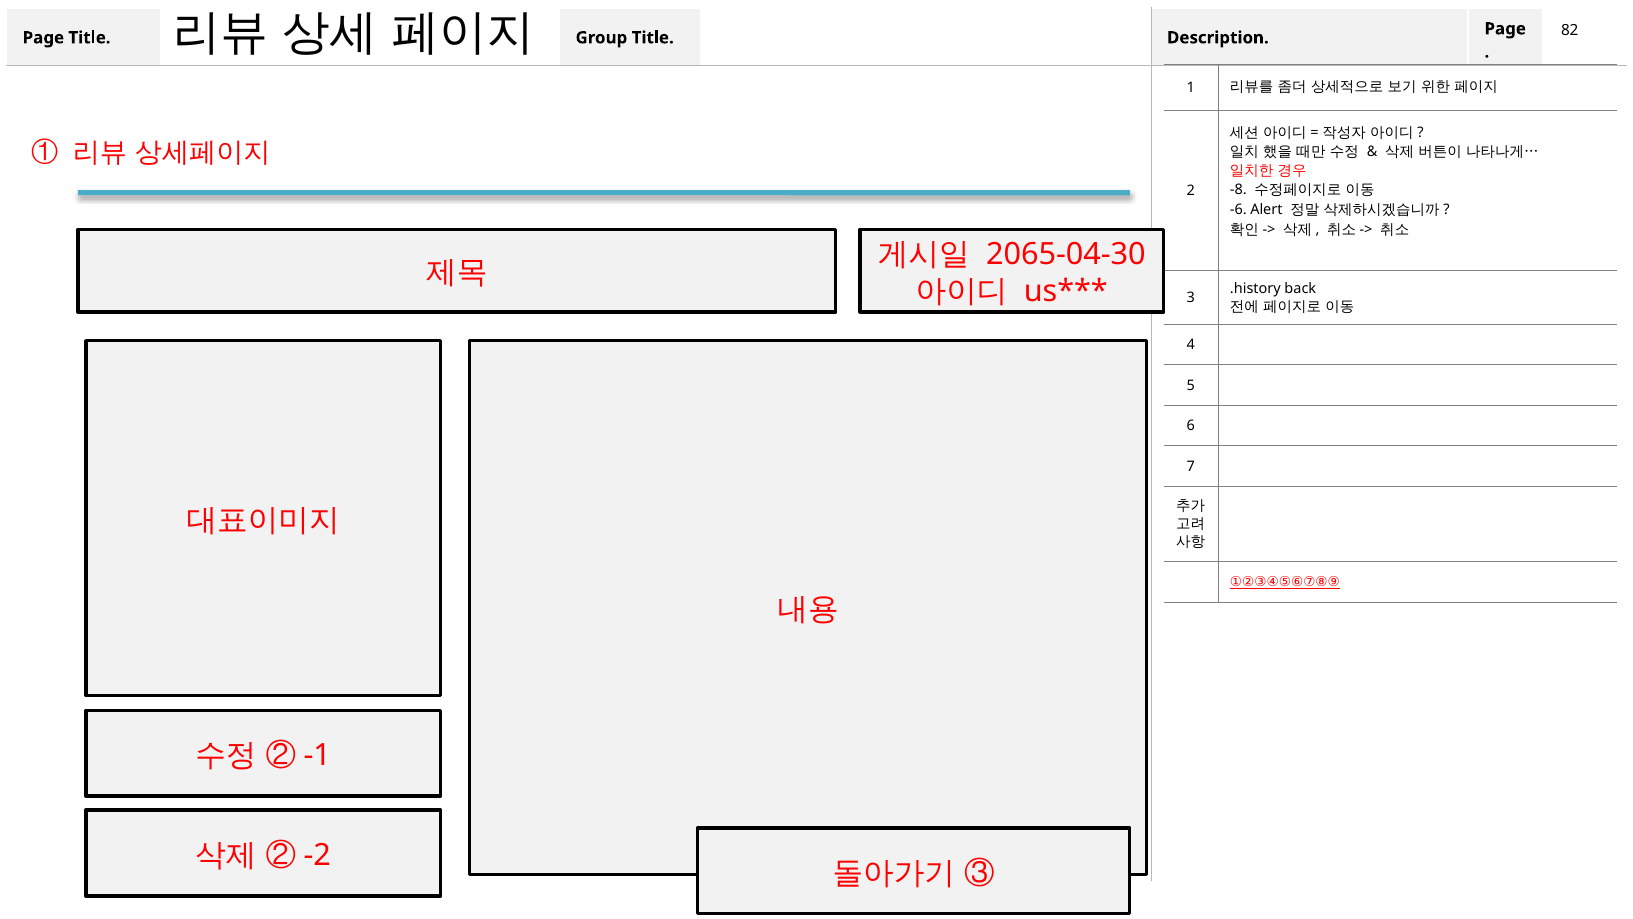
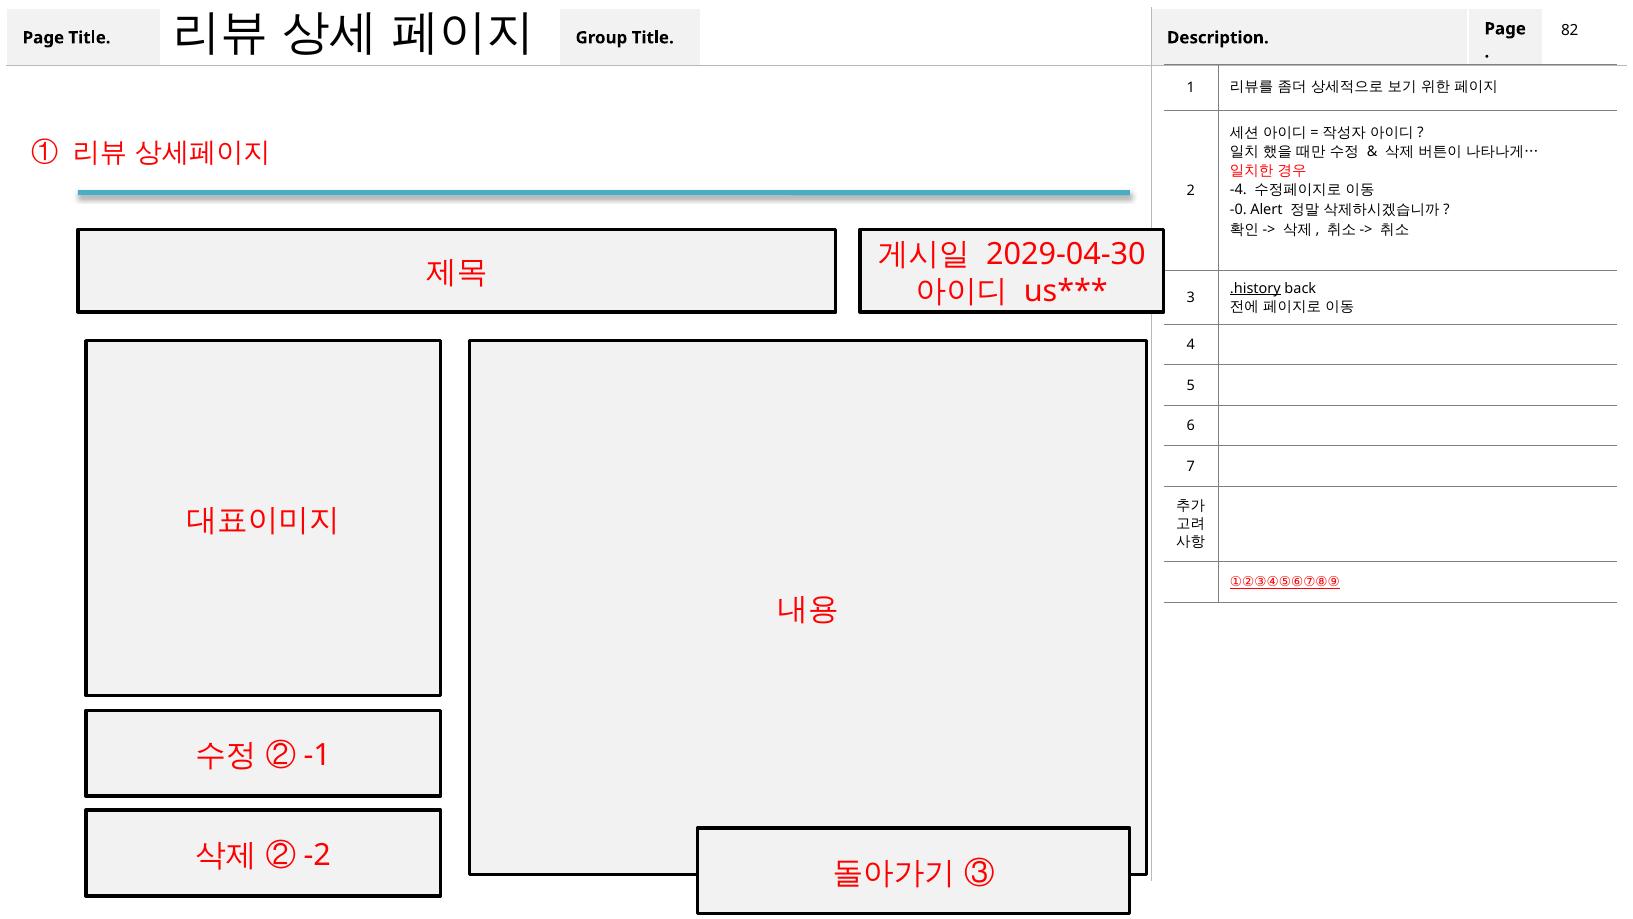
-8: -8 -> -4 (1238, 190)
-6: -6 -> -0 (1238, 210)
2065-04-30: 2065-04-30 -> 2029-04-30 (1066, 254)
.history underline: none -> present (1255, 288)
